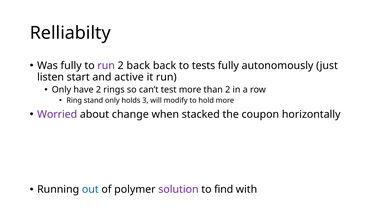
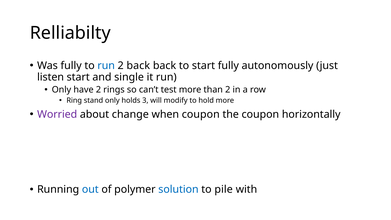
run colour: purple -> blue (106, 66)
to tests: tests -> start (203, 66)
active: active -> single (129, 77)
when stacked: stacked -> coupon (201, 114)
solution colour: purple -> blue (178, 189)
find: find -> pile (224, 189)
